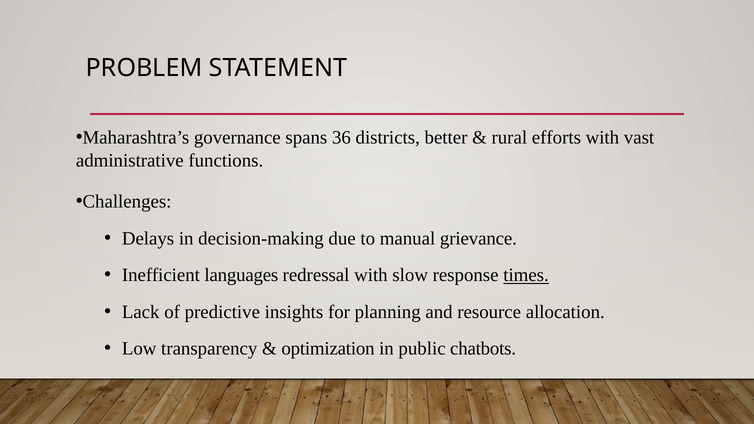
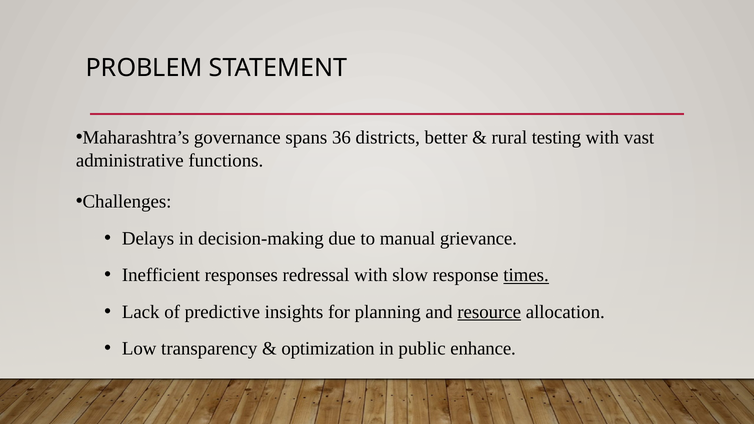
efforts: efforts -> testing (556, 138)
languages: languages -> responses (241, 275)
resource underline: none -> present (489, 312)
chatbots: chatbots -> enhance (483, 349)
